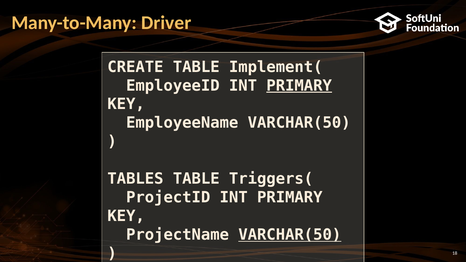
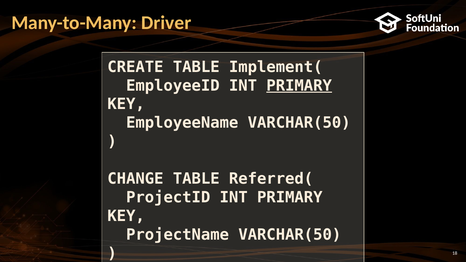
TABLES: TABLES -> CHANGE (135, 179)
Triggers(: Triggers( -> Referred( (271, 179)
VARCHAR(50 underline: present -> none (290, 235)
